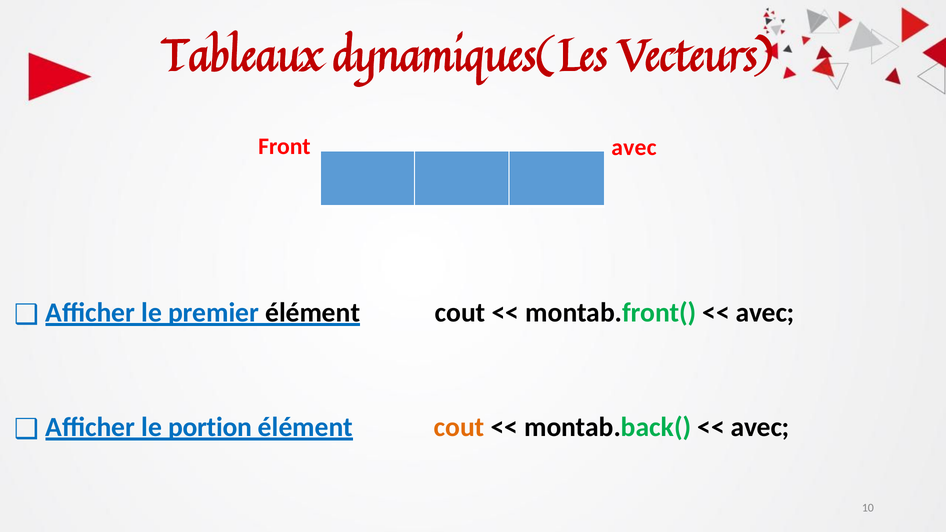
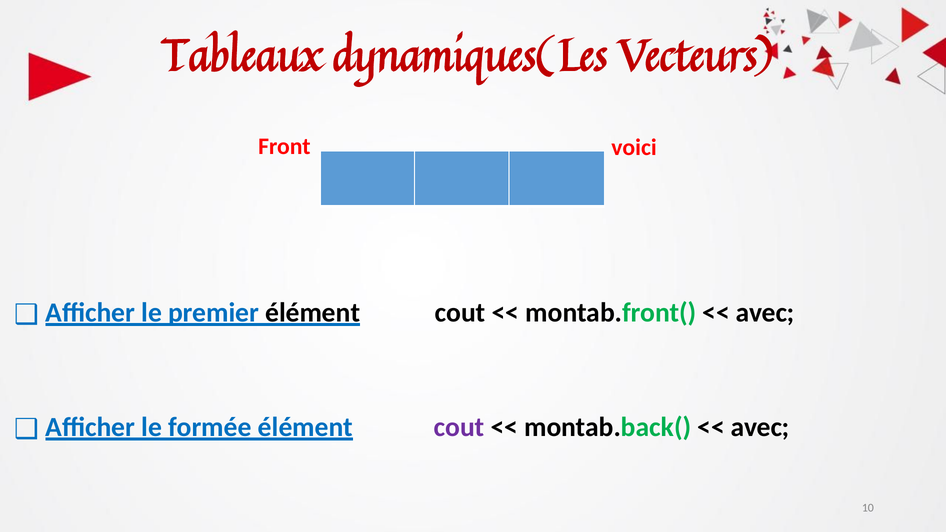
Front avec: avec -> voici (634, 148)
portion: portion -> formée (210, 427)
cout colour: orange -> purple (459, 427)
